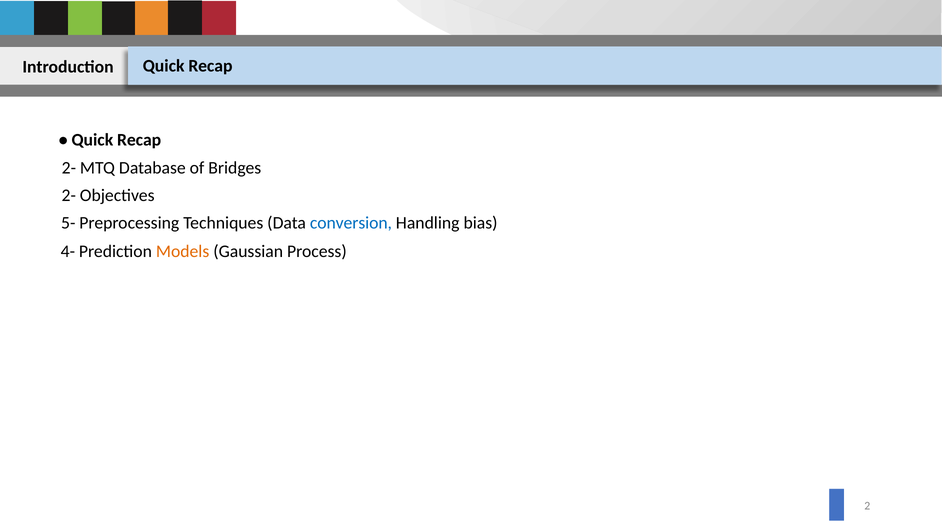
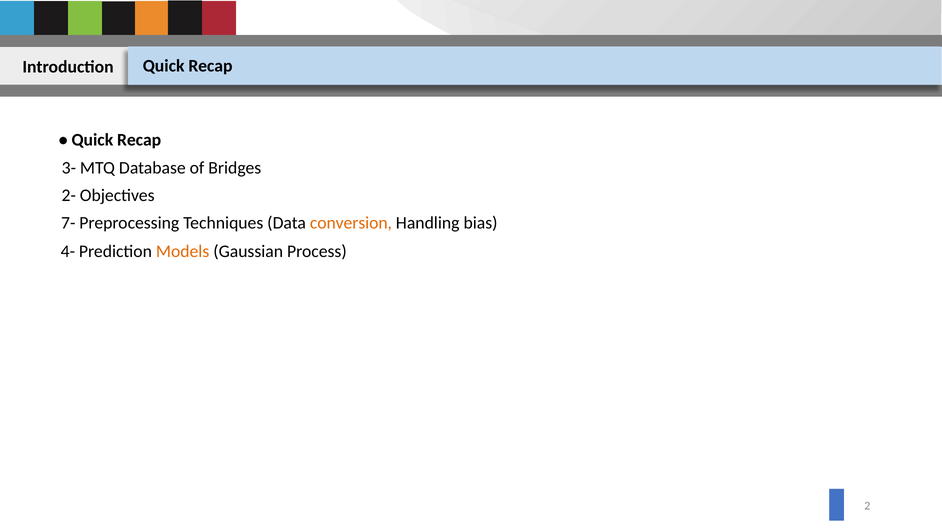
2-: 2- -> 3- (69, 168)
5-: 5- -> 7- (68, 223)
conversion colour: blue -> orange (351, 223)
